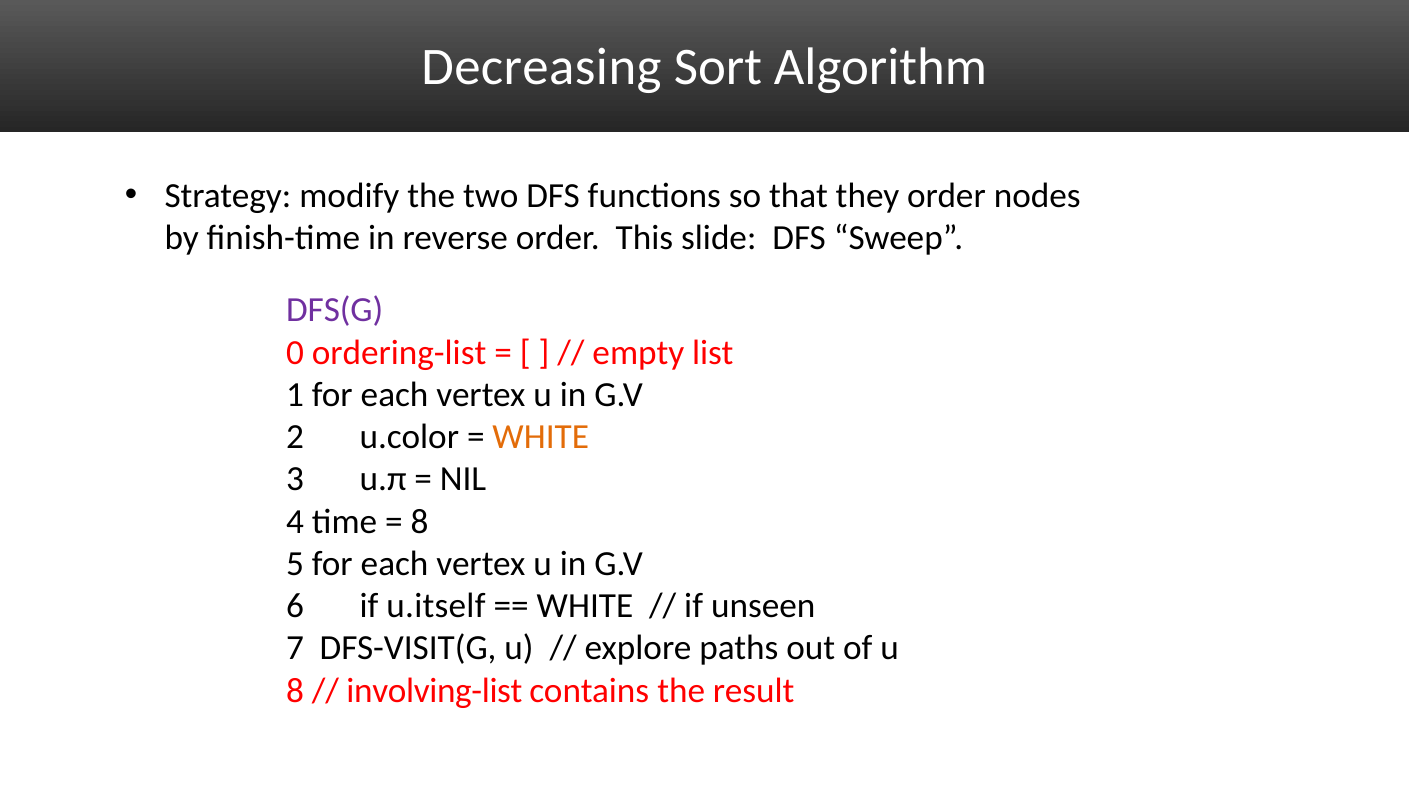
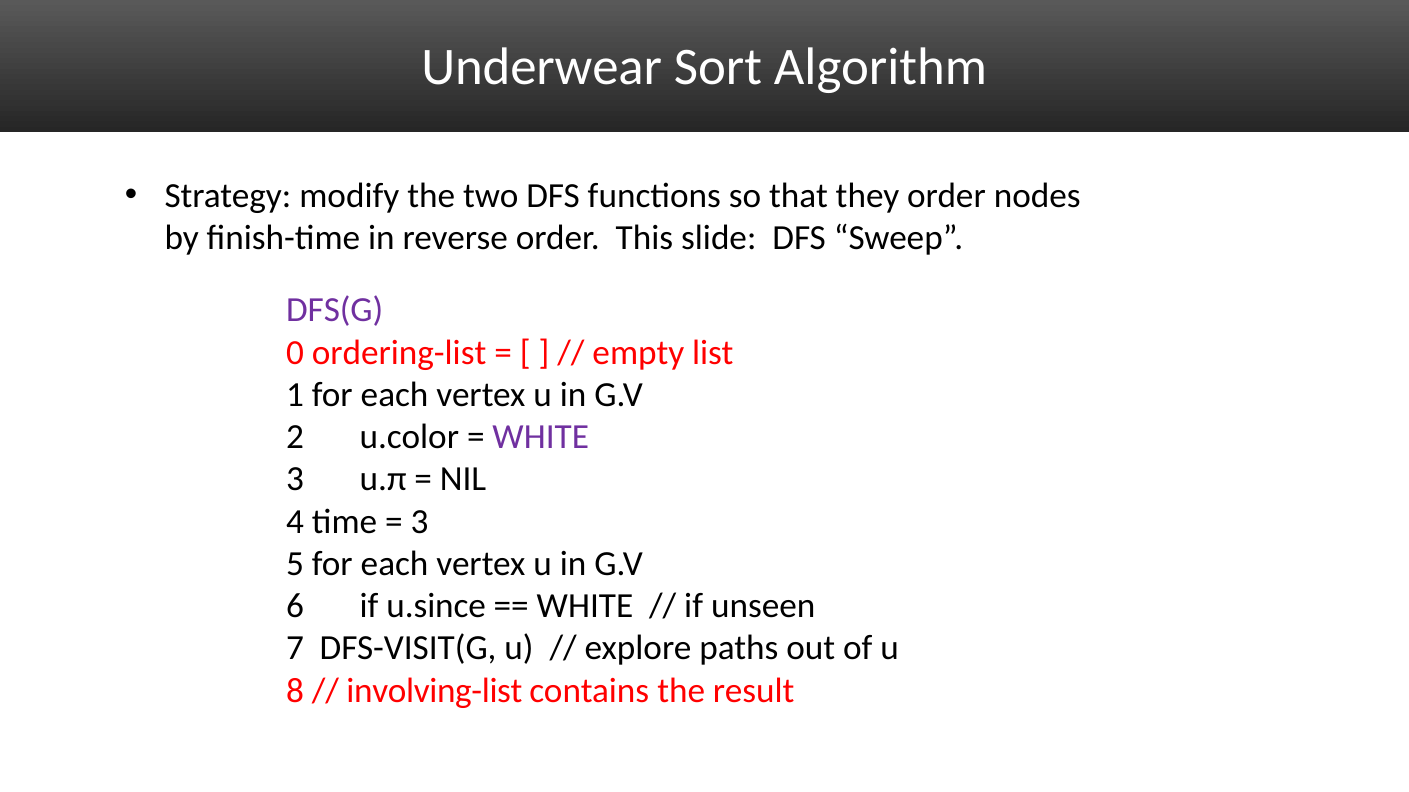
Decreasing: Decreasing -> Underwear (542, 67)
WHITE colour: orange -> purple (541, 437)
8: 8 -> 3 (420, 522)
u.itself: u.itself -> u.since (436, 606)
